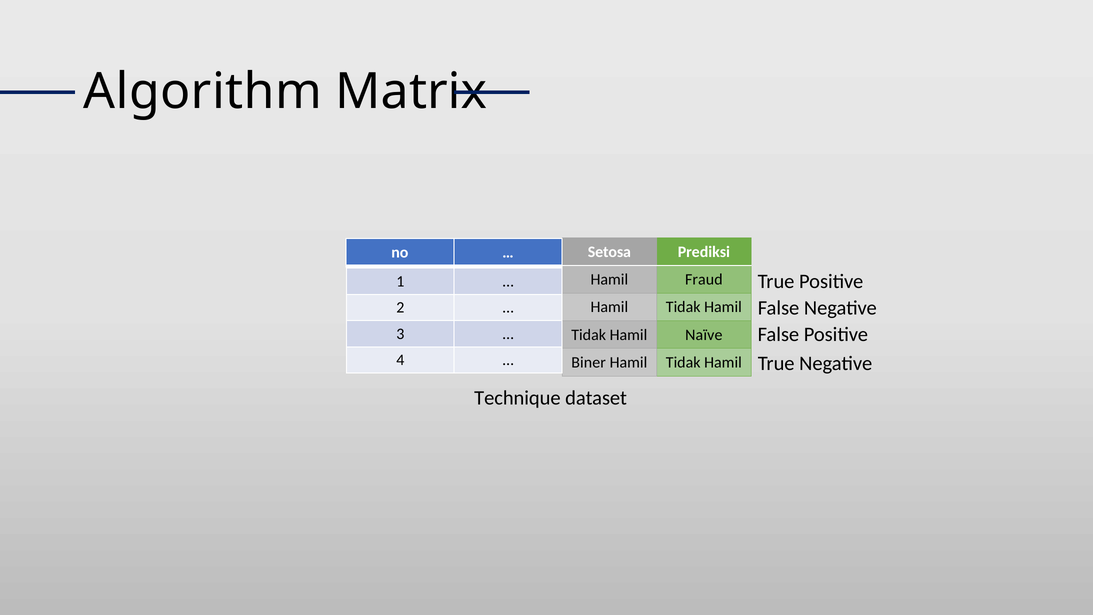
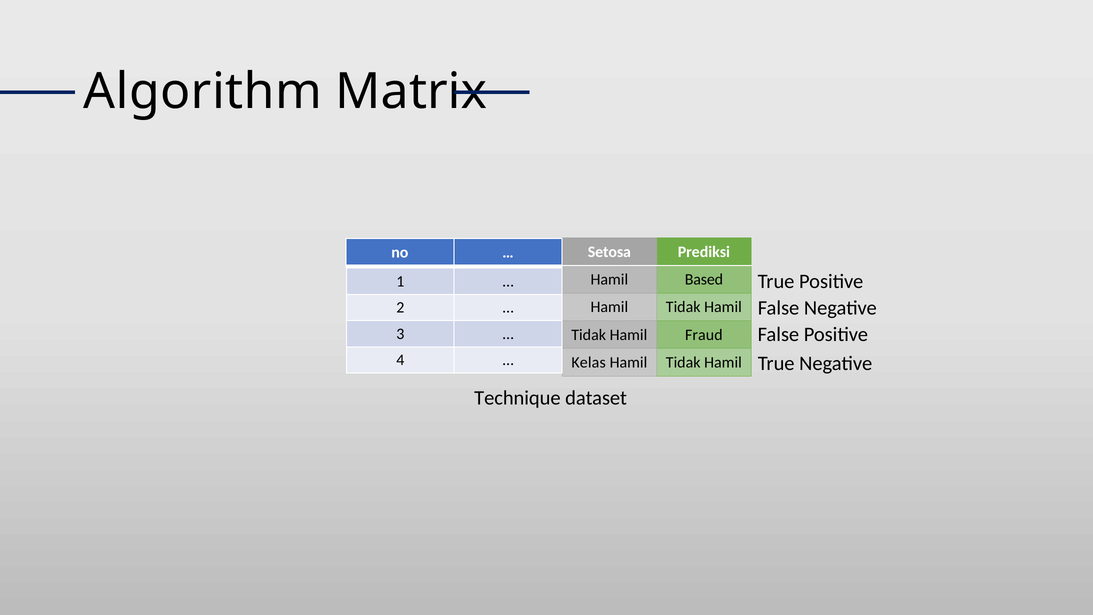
Fraud: Fraud -> Based (704, 279)
Naïve: Naïve -> Fraud (704, 335)
Biner: Biner -> Kelas (589, 362)
